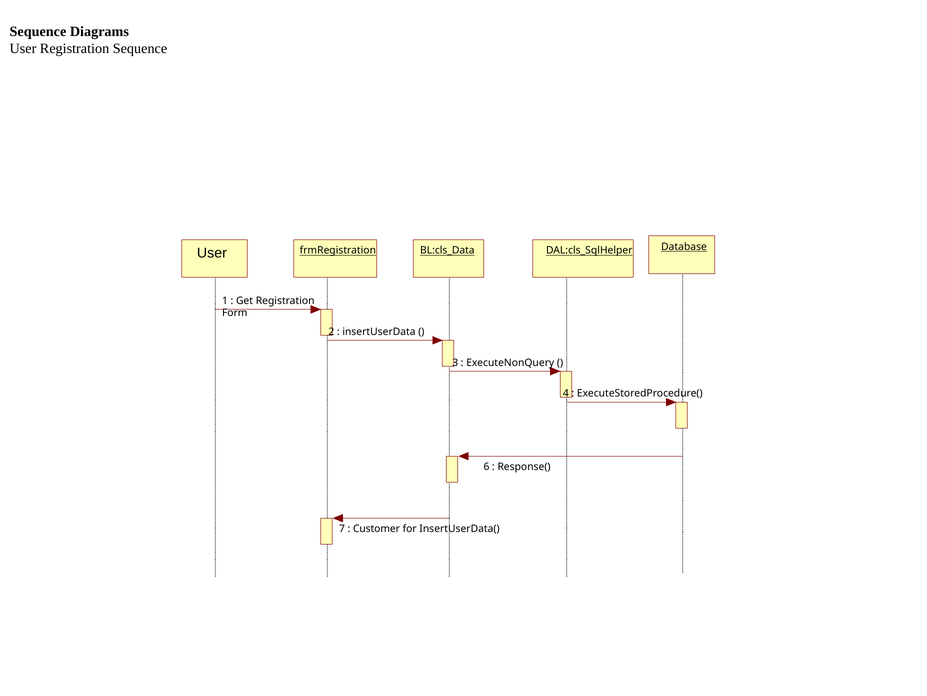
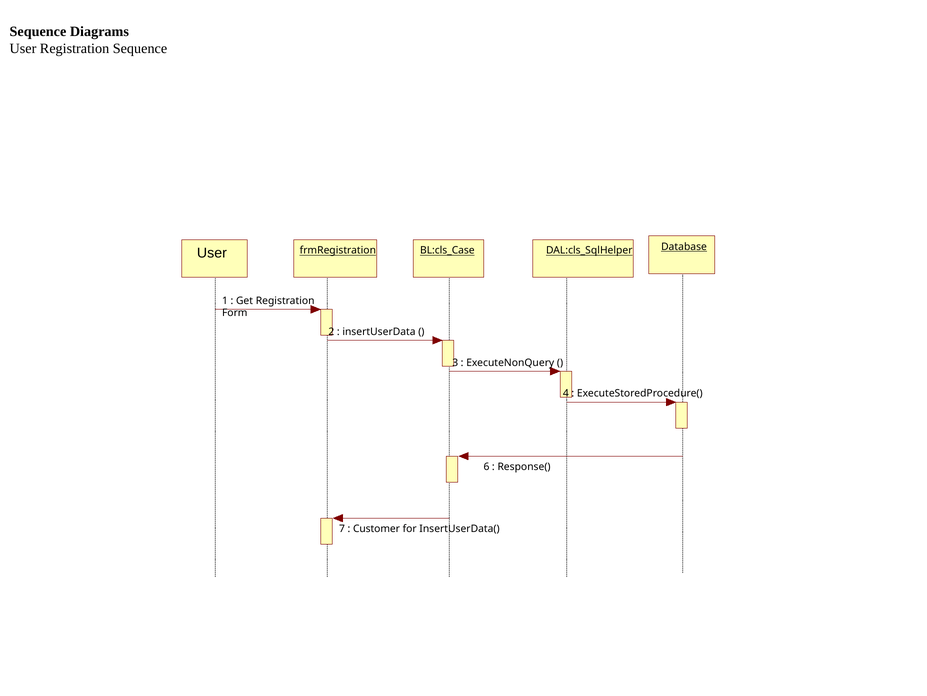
BL:cls_Data: BL:cls_Data -> BL:cls_Case (447, 250)
